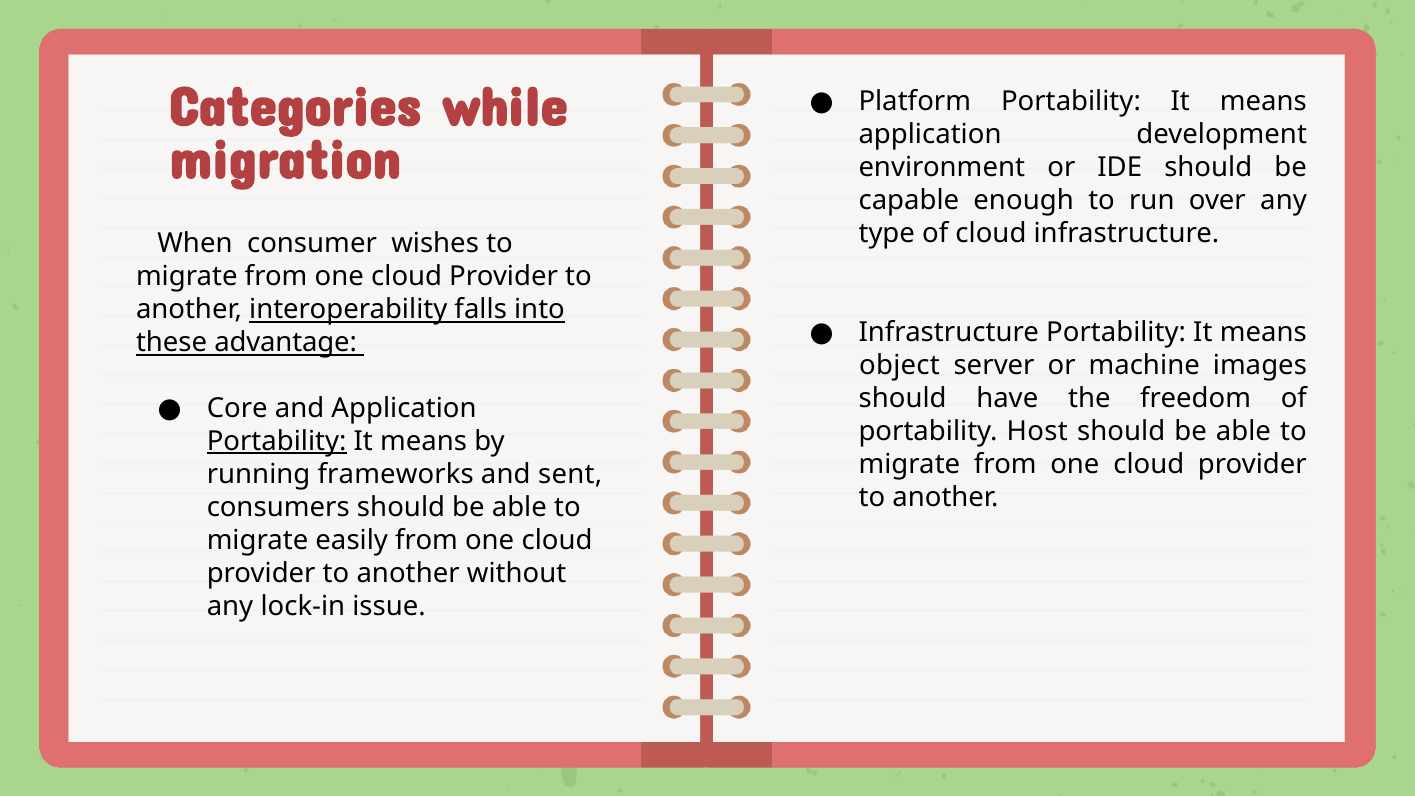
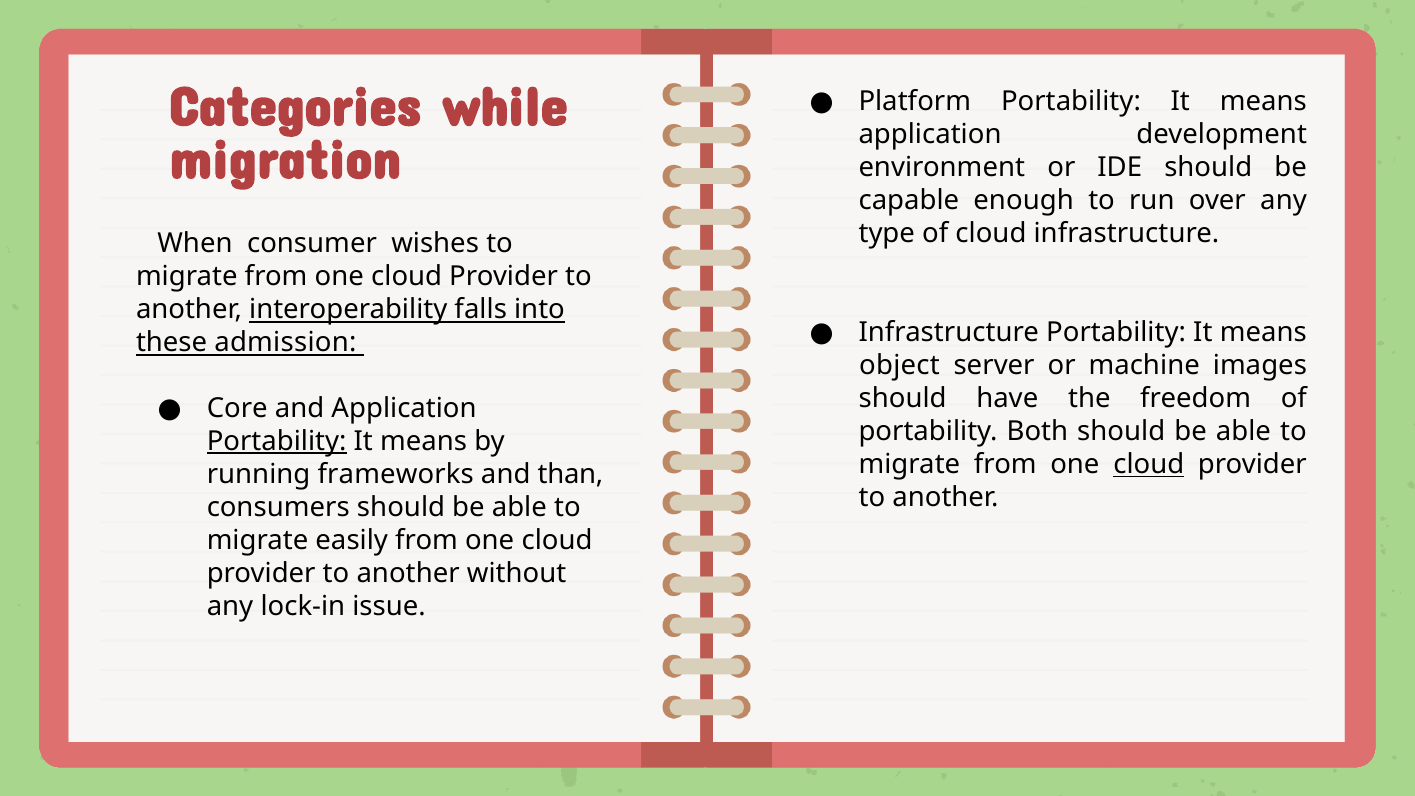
advantage: advantage -> admission (285, 342)
Host: Host -> Both (1037, 432)
cloud underline: none -> present (1149, 465)
sent: sent -> than (570, 474)
